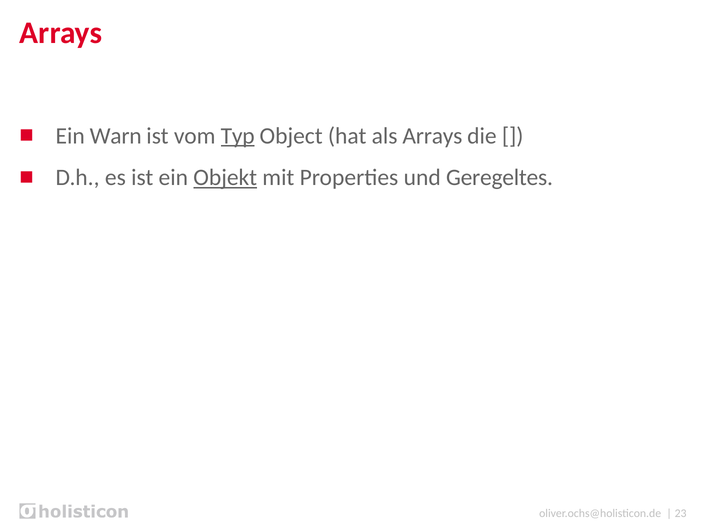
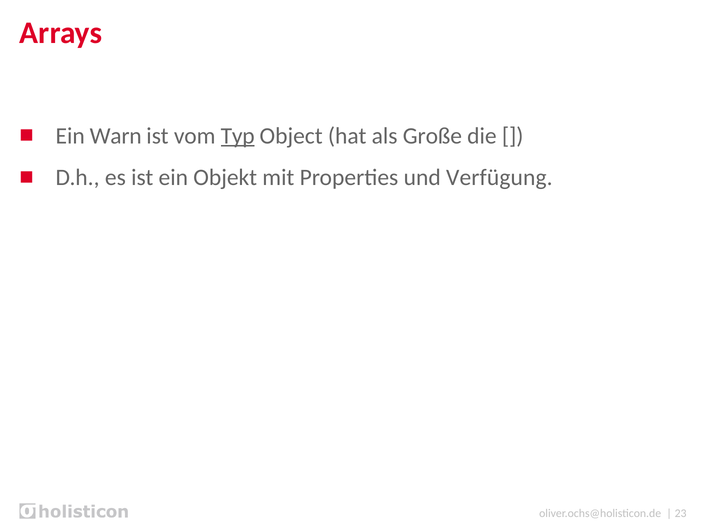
als Arrays: Arrays -> Große (432, 136)
Objekt underline: present -> none (225, 178)
Geregeltes: Geregeltes -> Verfügung (499, 178)
